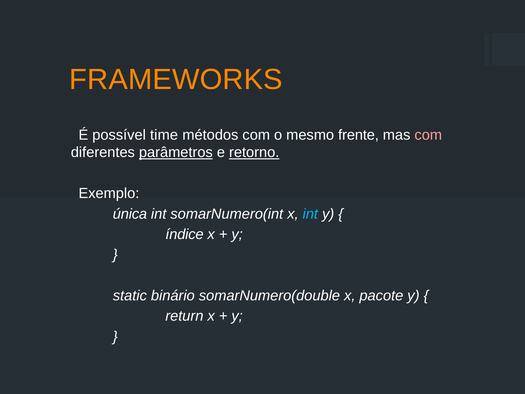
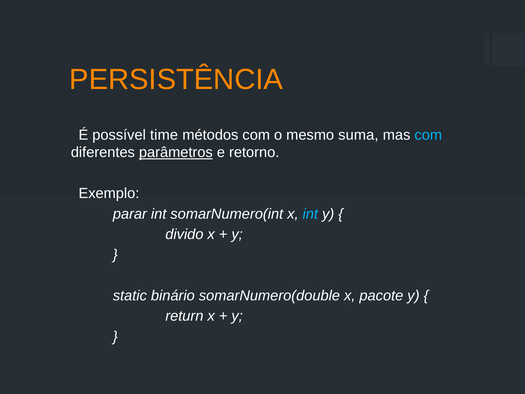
FRAMEWORKS: FRAMEWORKS -> PERSISTÊNCIA (176, 80)
frente: frente -> suma (358, 135)
com colour: pink -> light blue (428, 135)
retorno underline: present -> none (254, 152)
única: única -> parar (130, 214)
índice: índice -> divido (184, 234)
